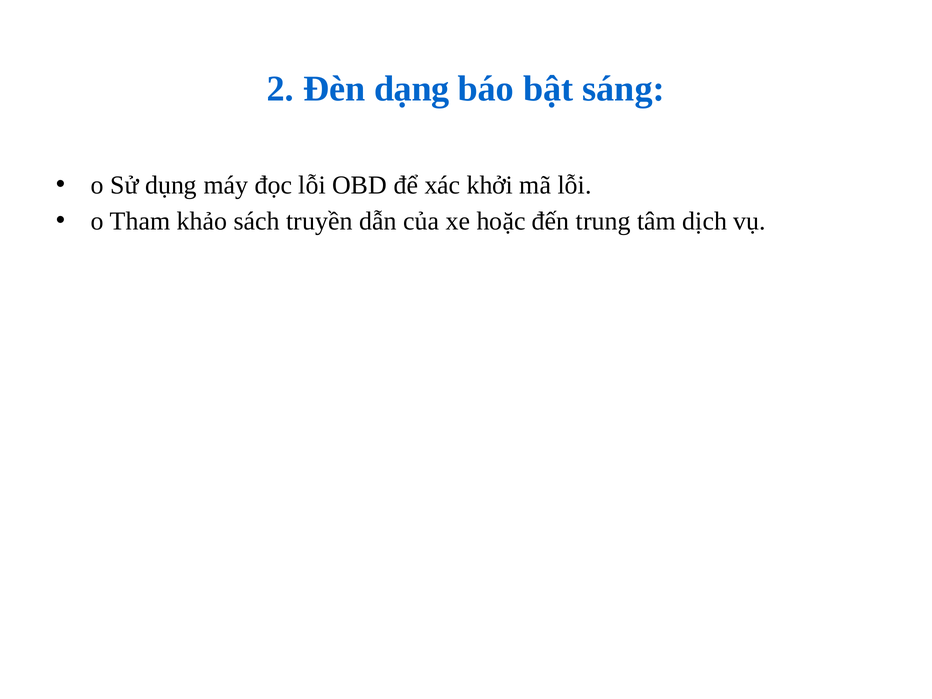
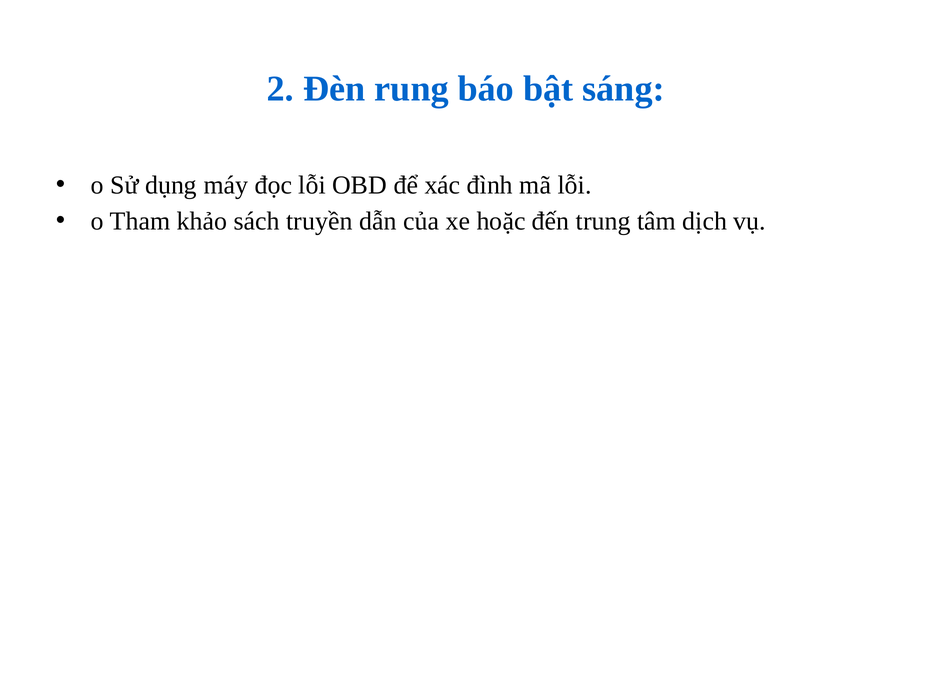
dạng: dạng -> rung (412, 89)
khởi: khởi -> đình (490, 185)
